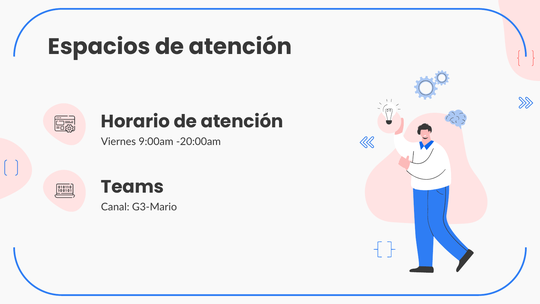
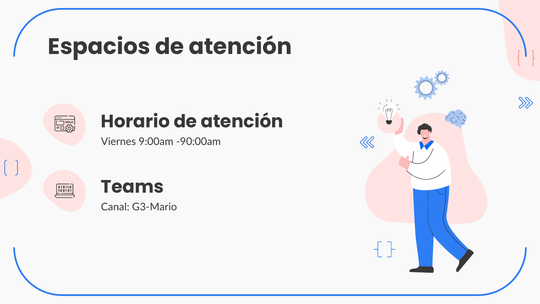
-20:00am: -20:00am -> -90:00am (198, 142)
